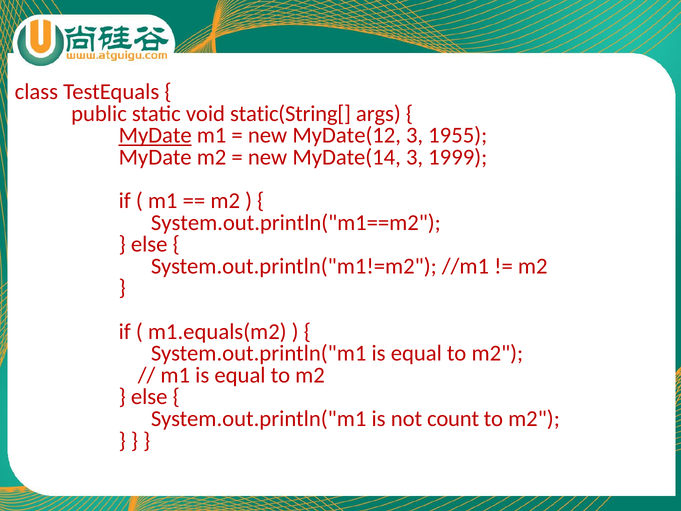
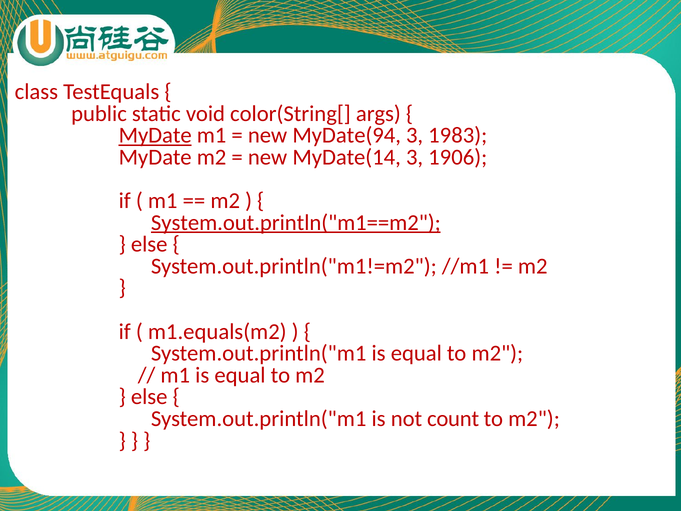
static(String[: static(String[ -> color(String[ (290, 113)
MyDate(12: MyDate(12 -> MyDate(94 (347, 135)
1955: 1955 -> 1983 (458, 135)
1999: 1999 -> 1906 (458, 157)
System.out.println("m1==m2 underline: none -> present (296, 222)
